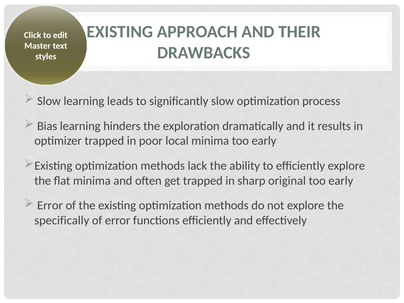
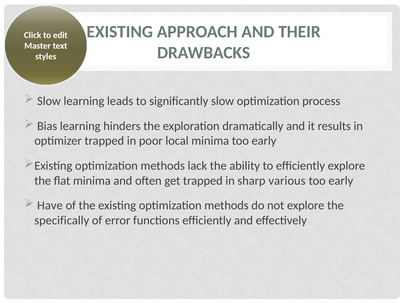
original: original -> various (287, 181)
Error: Error -> Have (50, 206)
